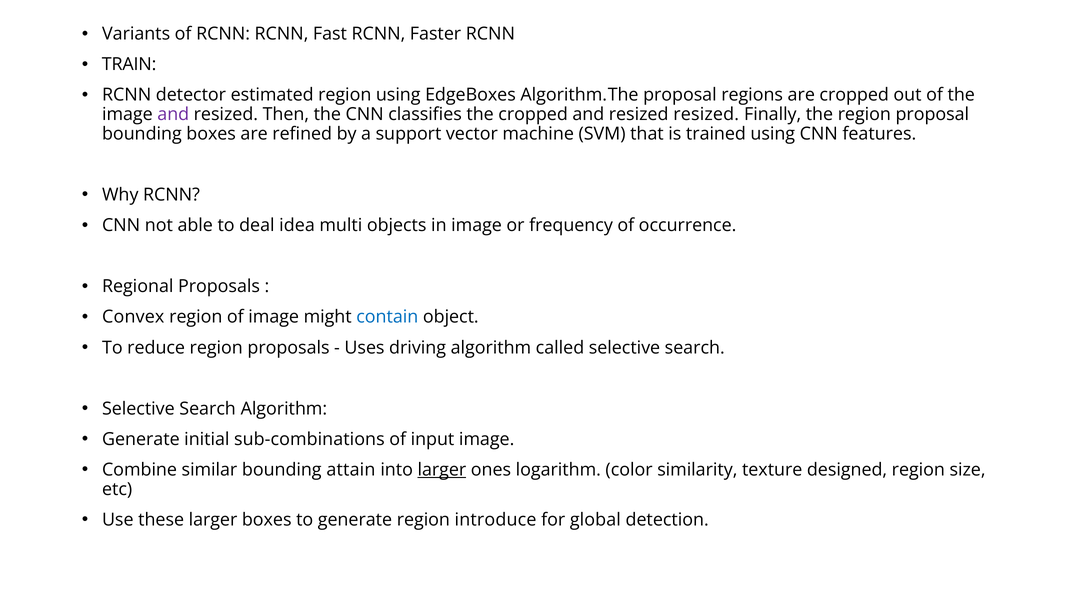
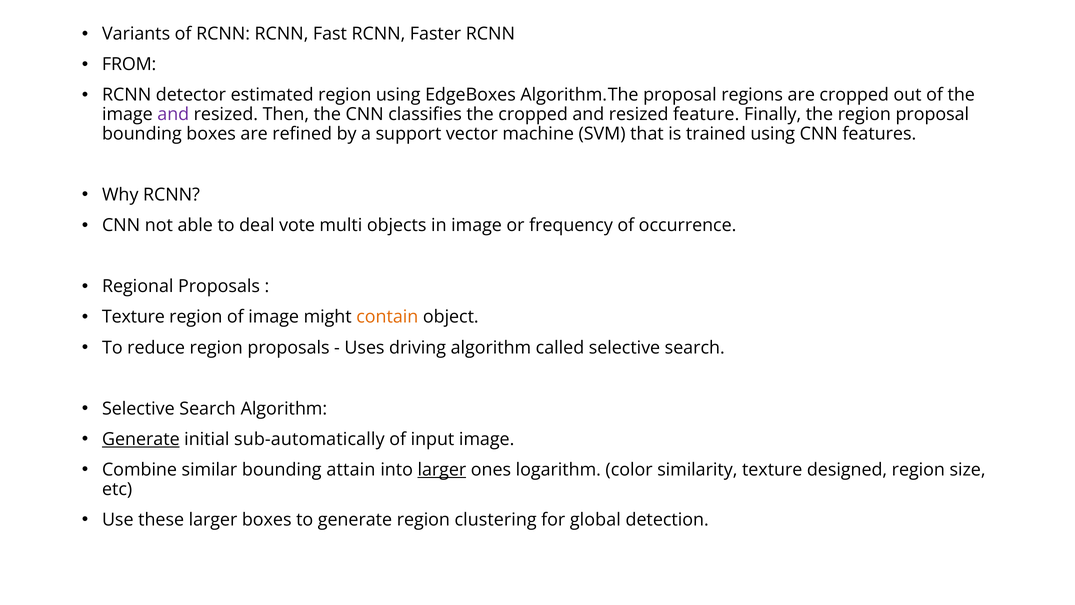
TRAIN: TRAIN -> FROM (129, 64)
resized resized: resized -> feature (706, 114)
idea: idea -> vote (297, 225)
Convex: Convex -> Texture (133, 317)
contain colour: blue -> orange (387, 317)
Generate underline: none -> present (141, 439)
sub-combinations: sub-combinations -> sub-automatically (309, 439)
introduce: introduce -> clustering (496, 519)
